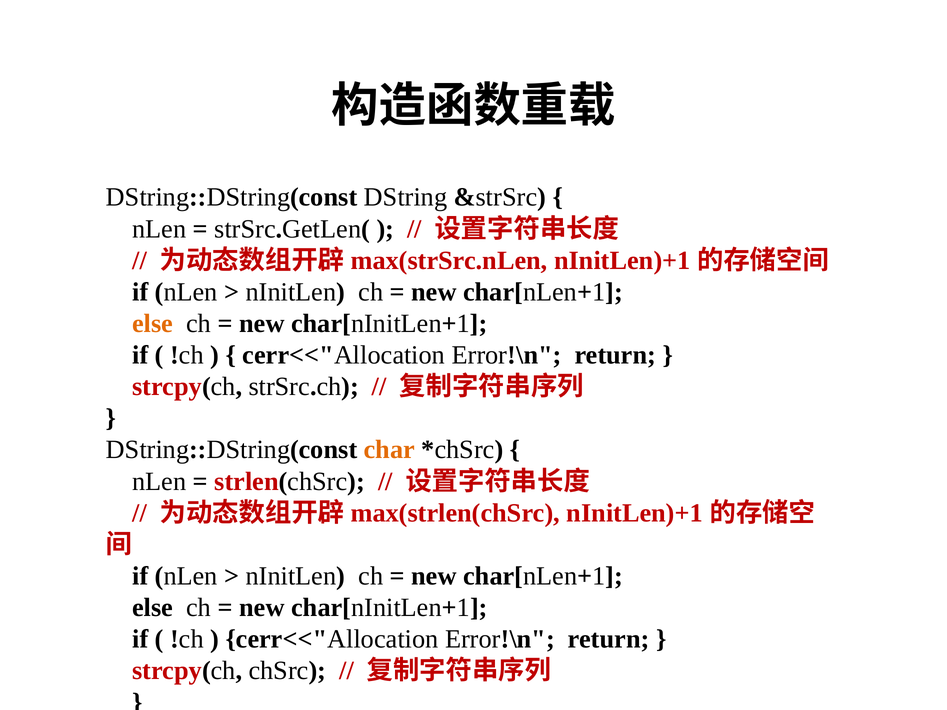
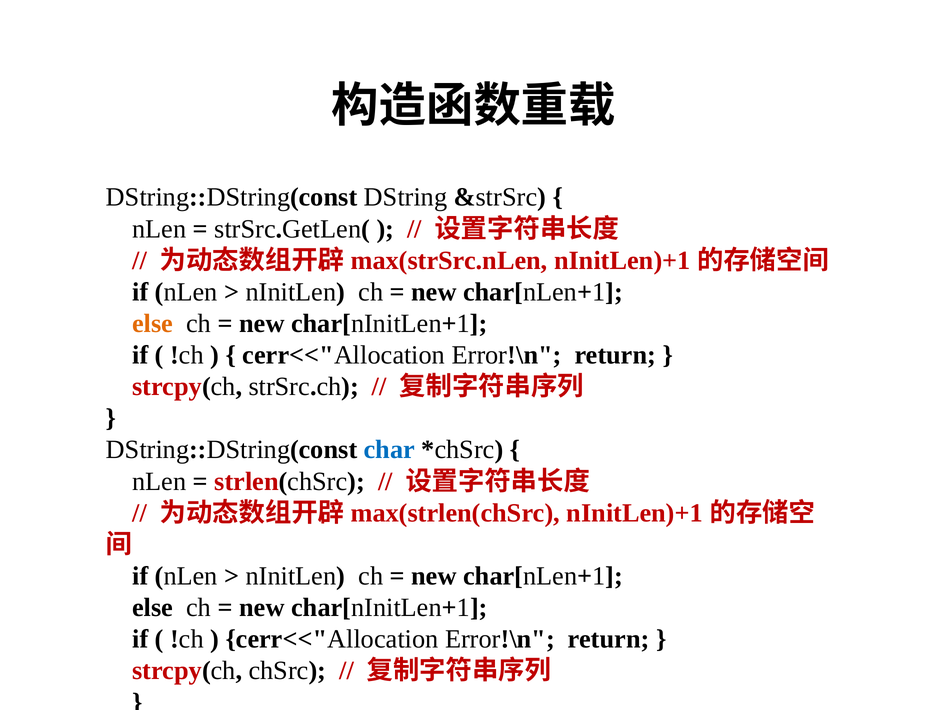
char colour: orange -> blue (389, 450)
